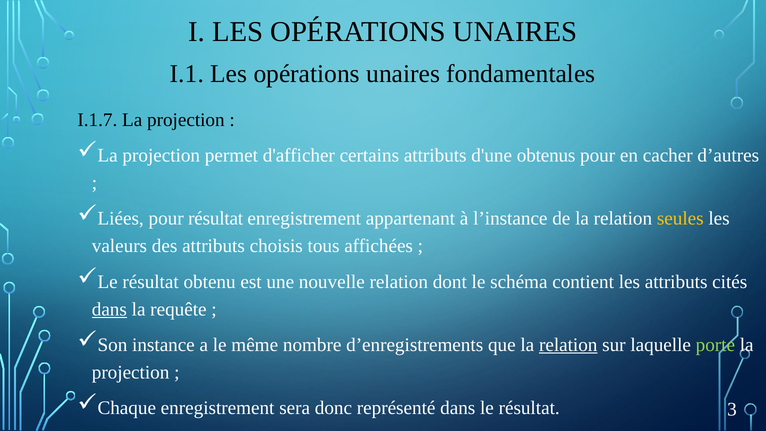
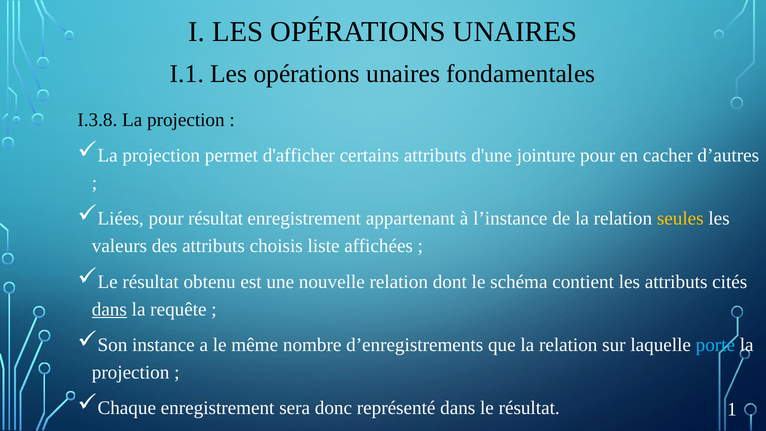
I.1.7: I.1.7 -> I.3.8 (97, 120)
obtenus: obtenus -> jointure (546, 155)
tous: tous -> liste (324, 246)
relation underline: present -> none (568, 345)
porte colour: light green -> light blue (715, 345)
3: 3 -> 1 (732, 409)
